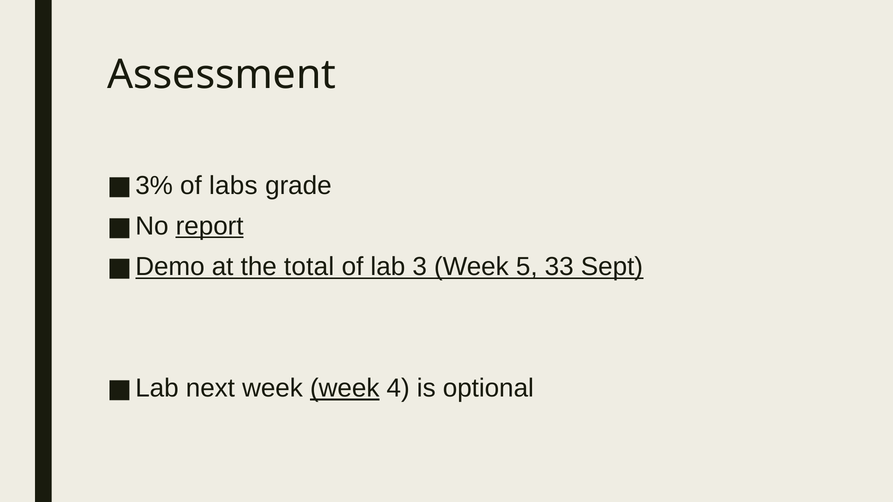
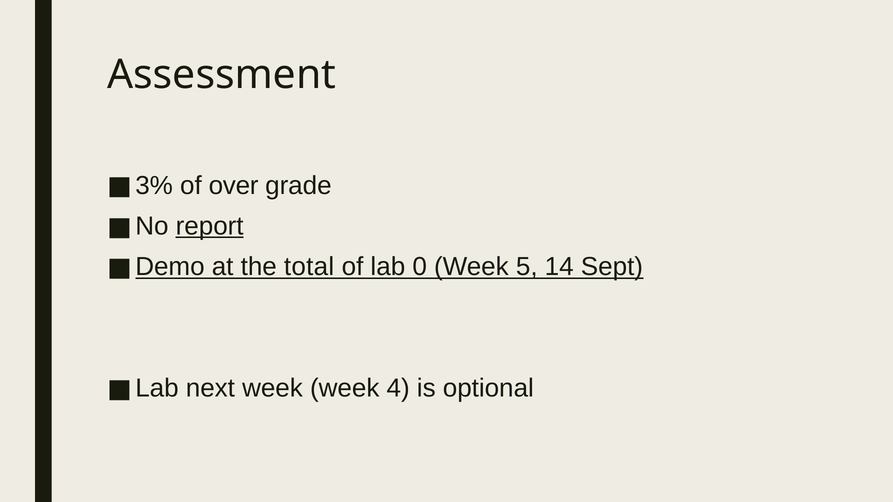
labs: labs -> over (234, 186)
3: 3 -> 0 (420, 267)
33: 33 -> 14 (559, 267)
week underline: present -> none (345, 389)
